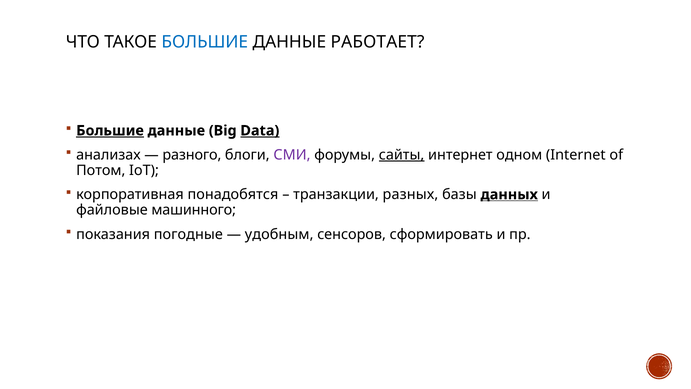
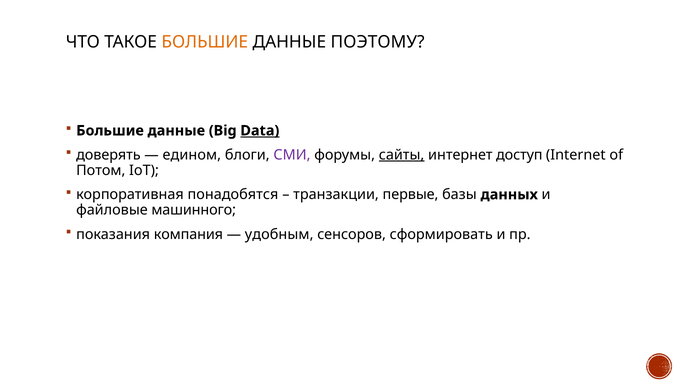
БОЛЬШИЕ colour: blue -> orange (205, 42)
РАБОТАЕТ: РАБОТАЕТ -> ПОЭТОМУ (378, 42)
Большие underline: present -> none (110, 131)
анализах: анализах -> доверять (108, 155)
разного: разного -> едином (192, 155)
одном: одном -> доступ (519, 155)
разных: разных -> первые (411, 194)
данных underline: present -> none (509, 194)
погодные: погодные -> компания (188, 234)
